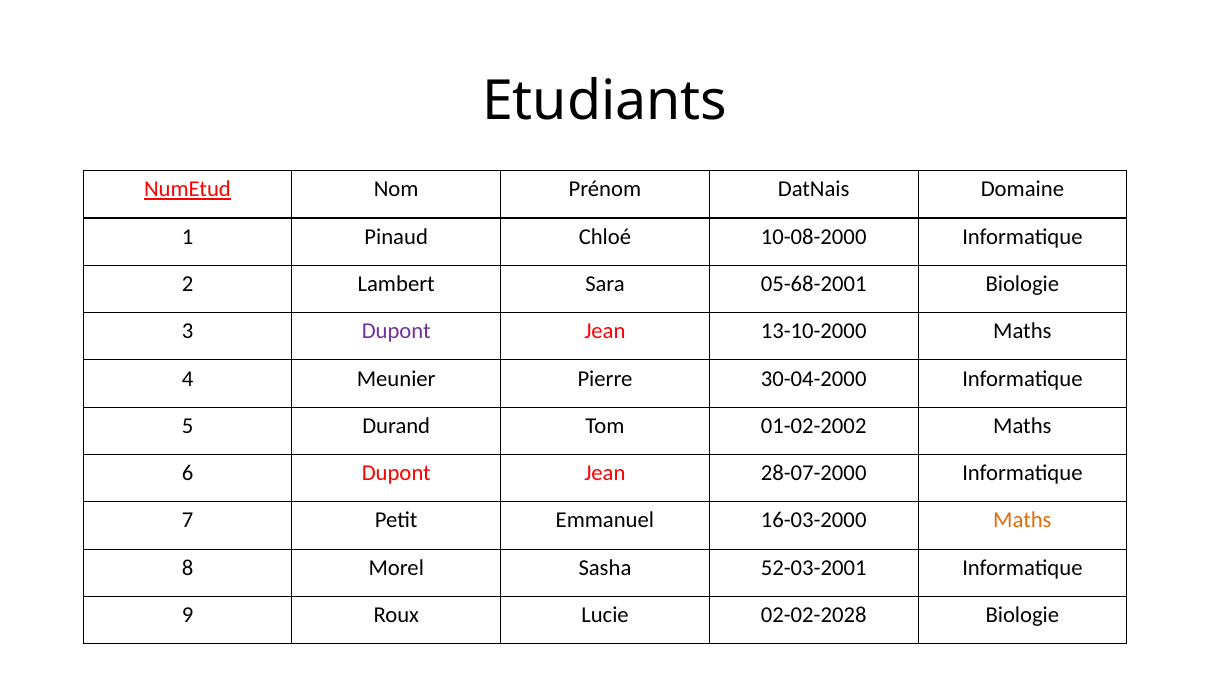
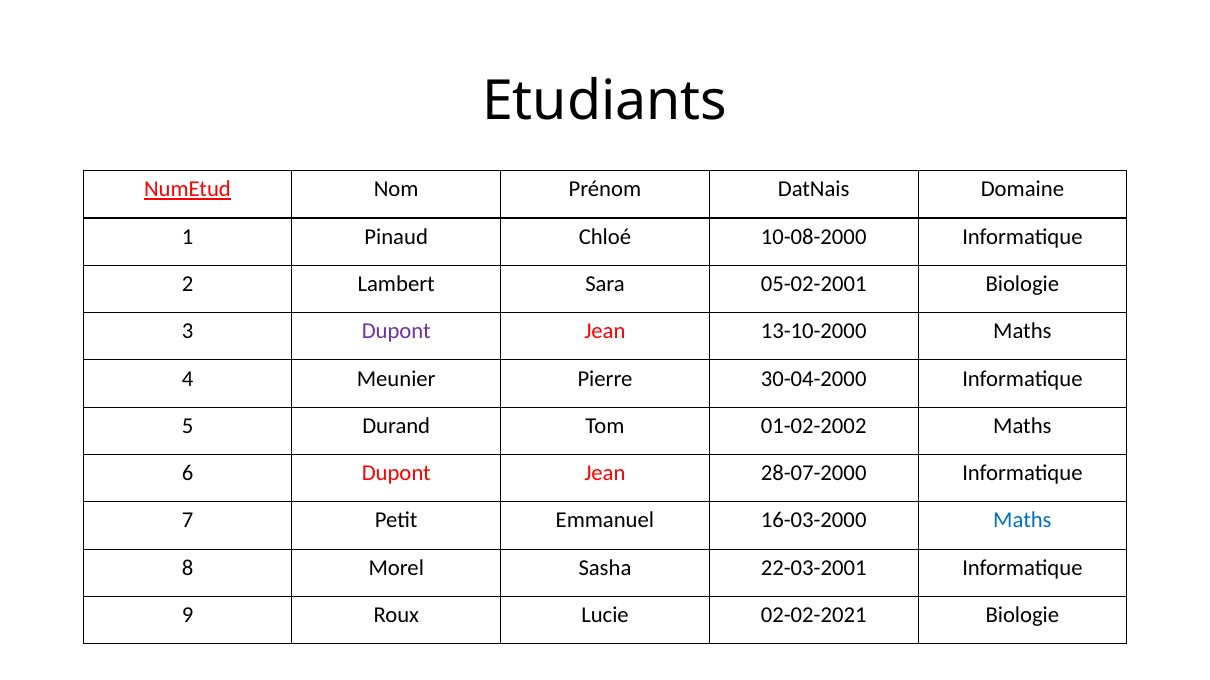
05-68-2001: 05-68-2001 -> 05-02-2001 (814, 284)
Maths colour: orange -> blue (1022, 521)
52-03-2001: 52-03-2001 -> 22-03-2001 (814, 568)
02-02-2028: 02-02-2028 -> 02-02-2021 (814, 616)
